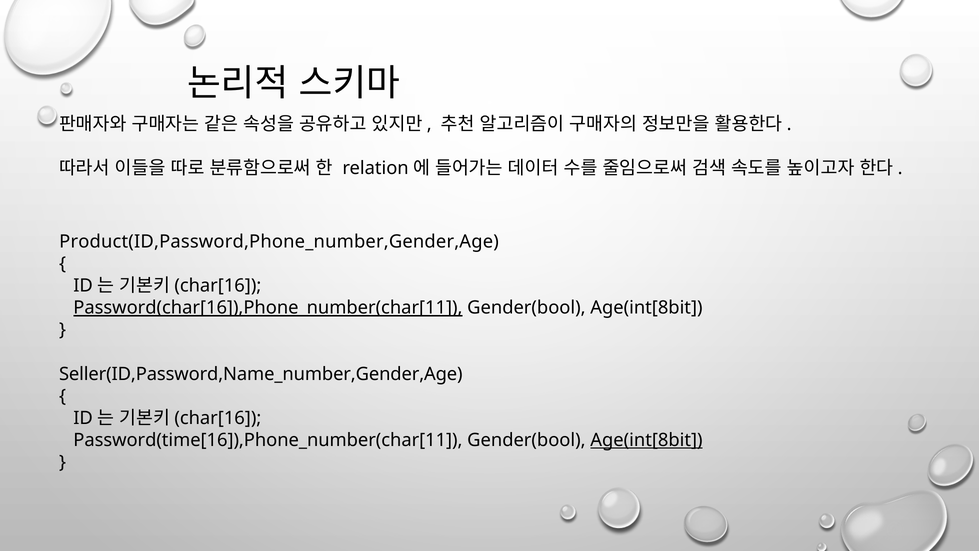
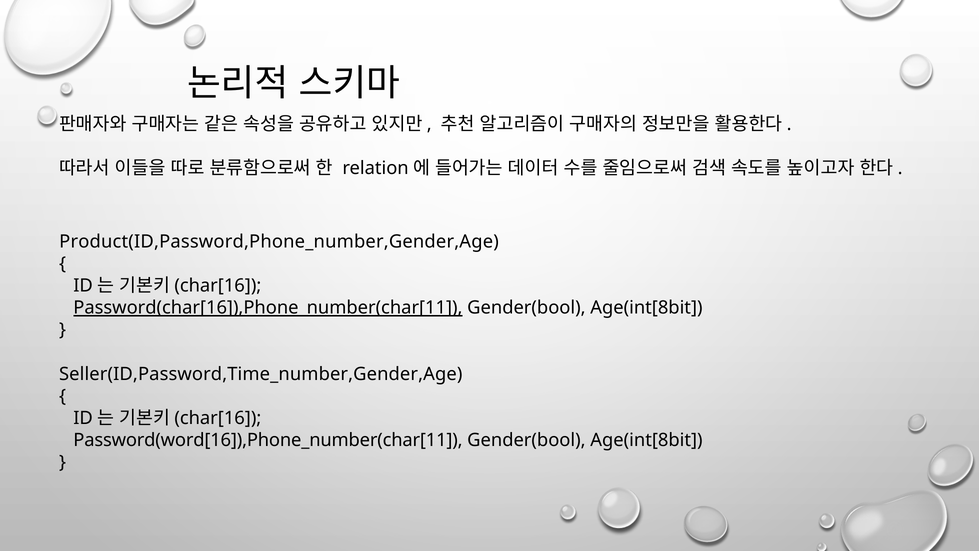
Seller(ID,Password,Name_number,Gender,Age: Seller(ID,Password,Name_number,Gender,Age -> Seller(ID,Password,Time_number,Gender,Age (261, 374)
Password(time[16]),Phone_number(char[11: Password(time[16]),Phone_number(char[11 -> Password(word[16]),Phone_number(char[11 (268, 440)
Age(int[8bit underline: present -> none (646, 440)
